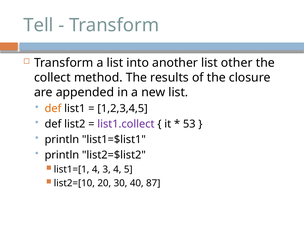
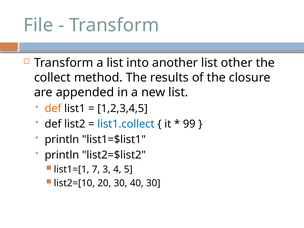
Tell: Tell -> File (38, 25)
list1.collect colour: purple -> blue (126, 124)
53: 53 -> 99 (189, 124)
list1=[1 4: 4 -> 7 (96, 169)
40 87: 87 -> 30 (153, 183)
